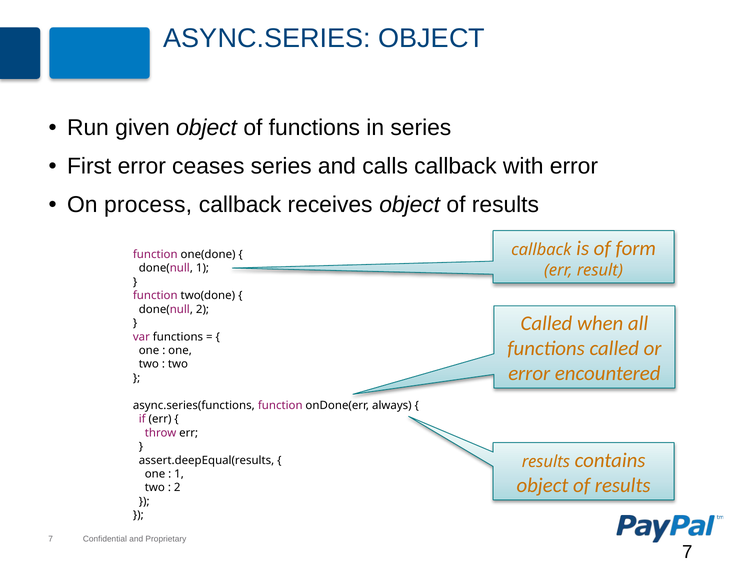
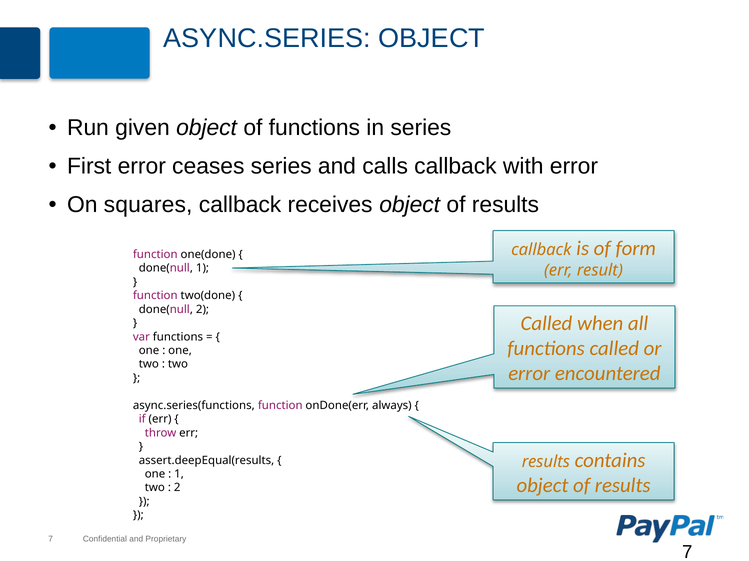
process: process -> squares (148, 205)
